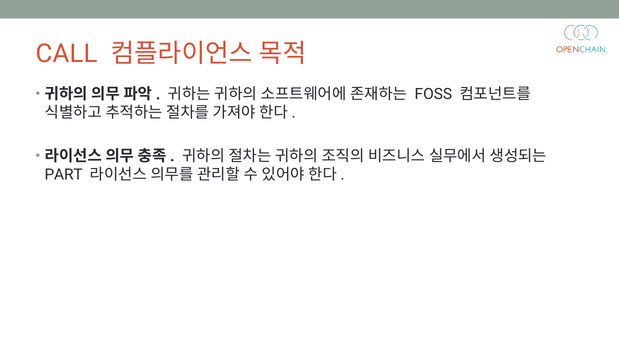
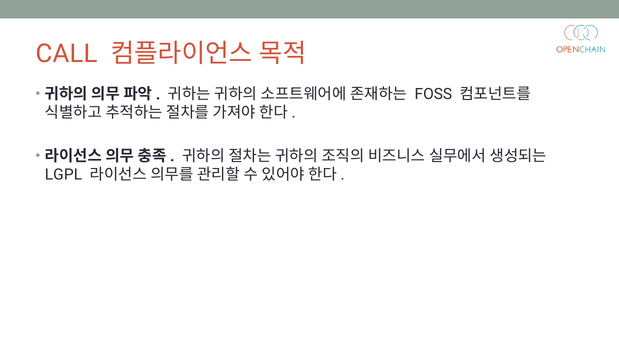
PART: PART -> LGPL (63, 175)
